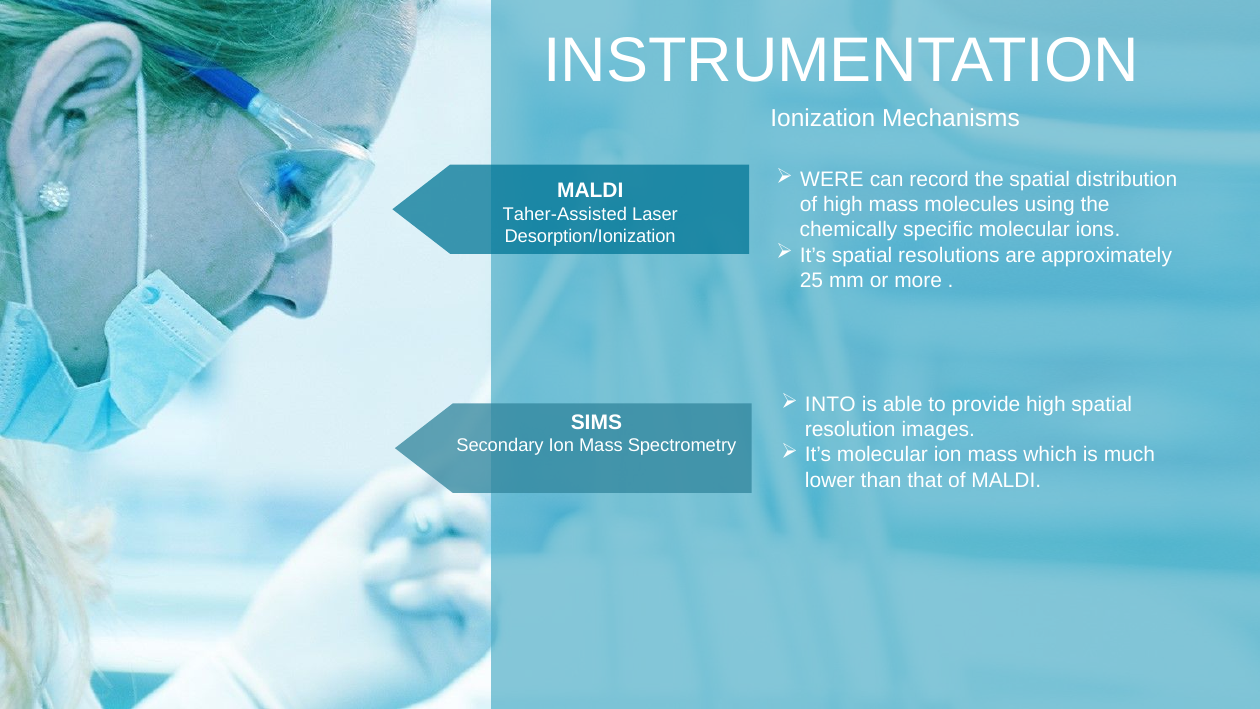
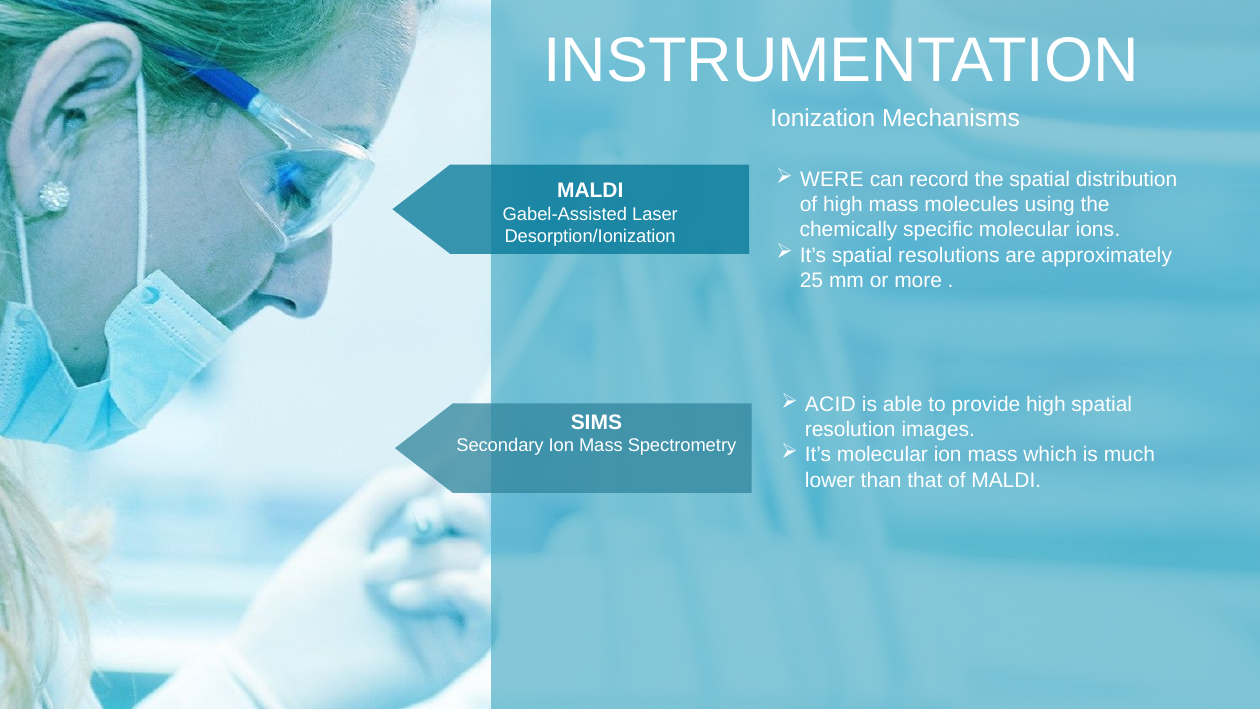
Taher-Assisted: Taher-Assisted -> Gabel-Assisted (565, 214)
INTO: INTO -> ACID (830, 404)
